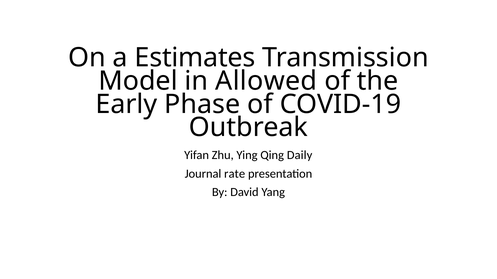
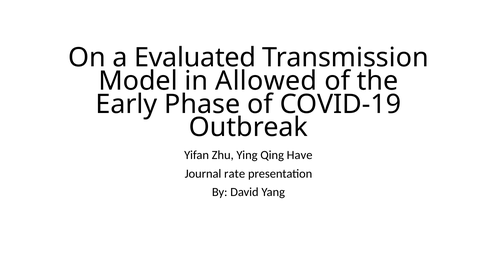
Estimates: Estimates -> Evaluated (195, 58)
Daily: Daily -> Have (300, 155)
